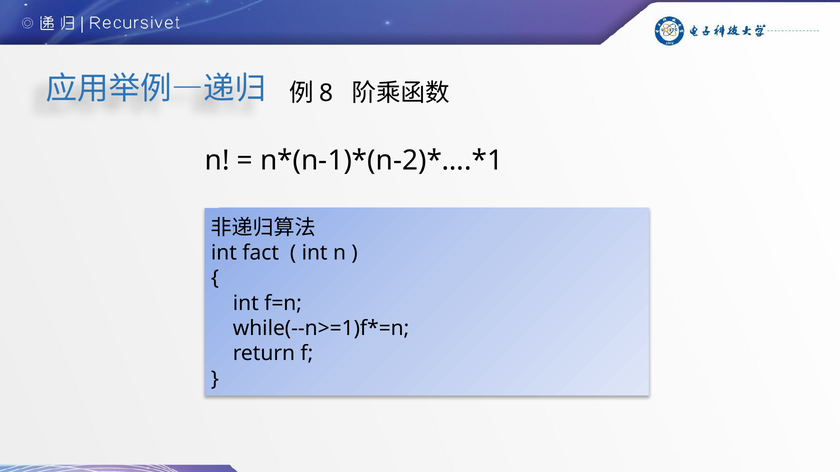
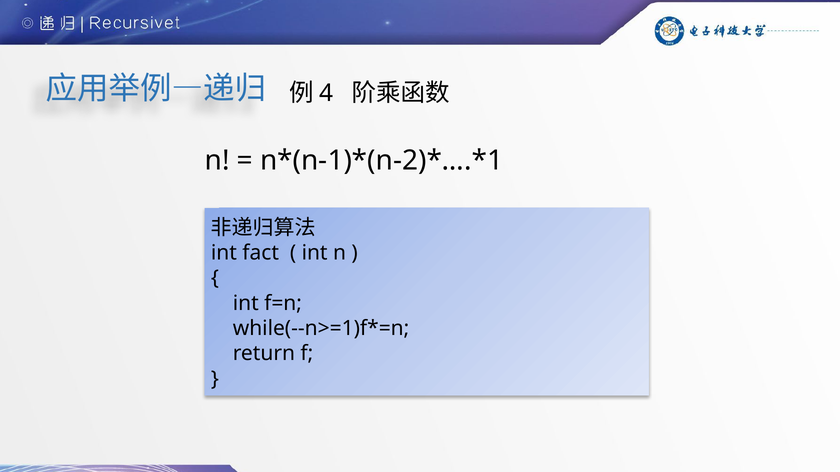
8: 8 -> 4 (326, 93)
